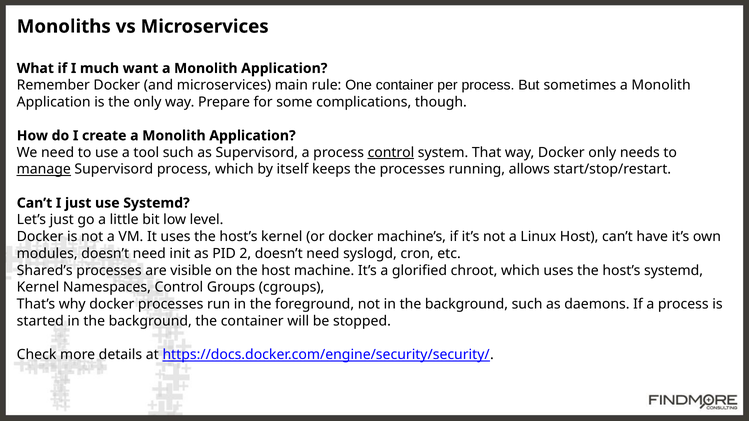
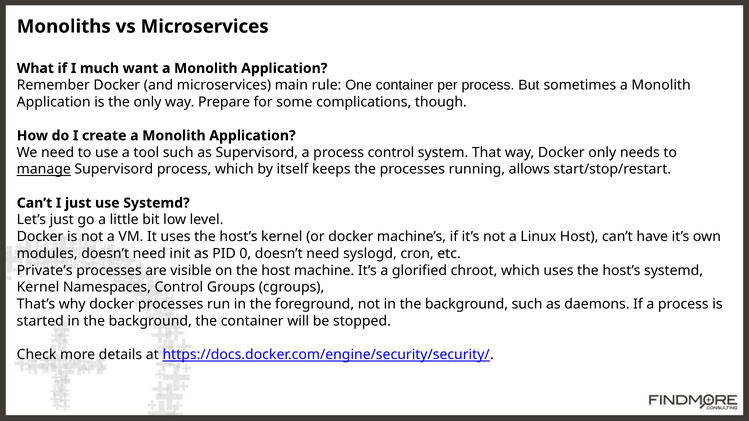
control underline: present -> none (391, 153)
2: 2 -> 0 (245, 254)
Shared’s: Shared’s -> Private’s (45, 271)
